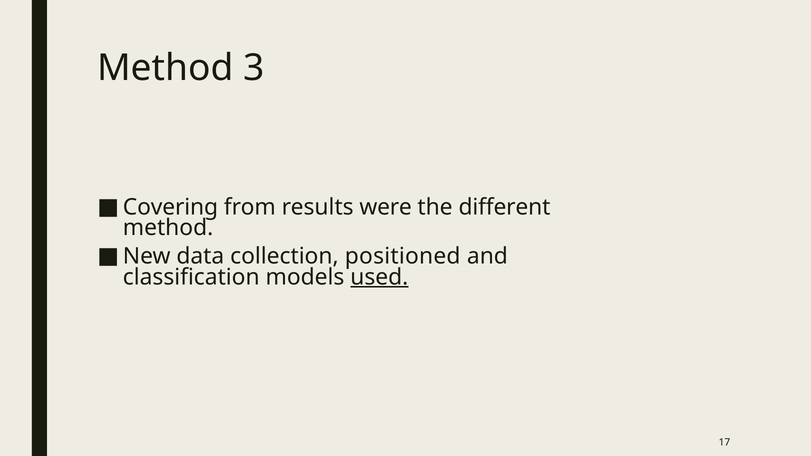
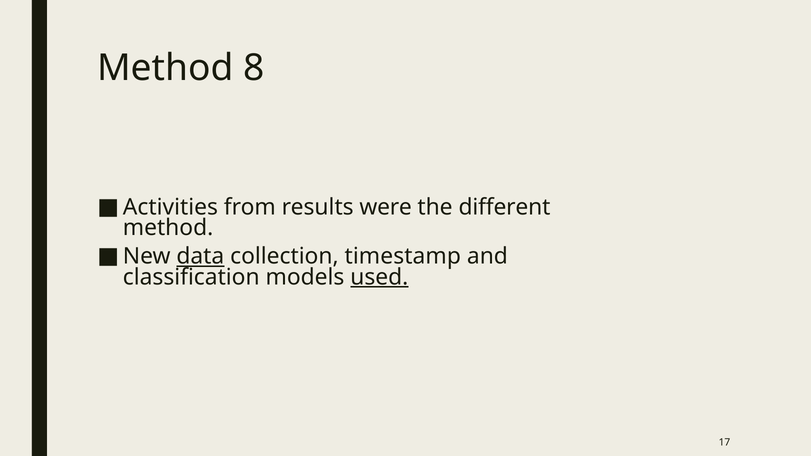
3: 3 -> 8 (254, 68)
Covering: Covering -> Activities (170, 207)
data underline: none -> present (200, 257)
positioned: positioned -> timestamp (403, 257)
